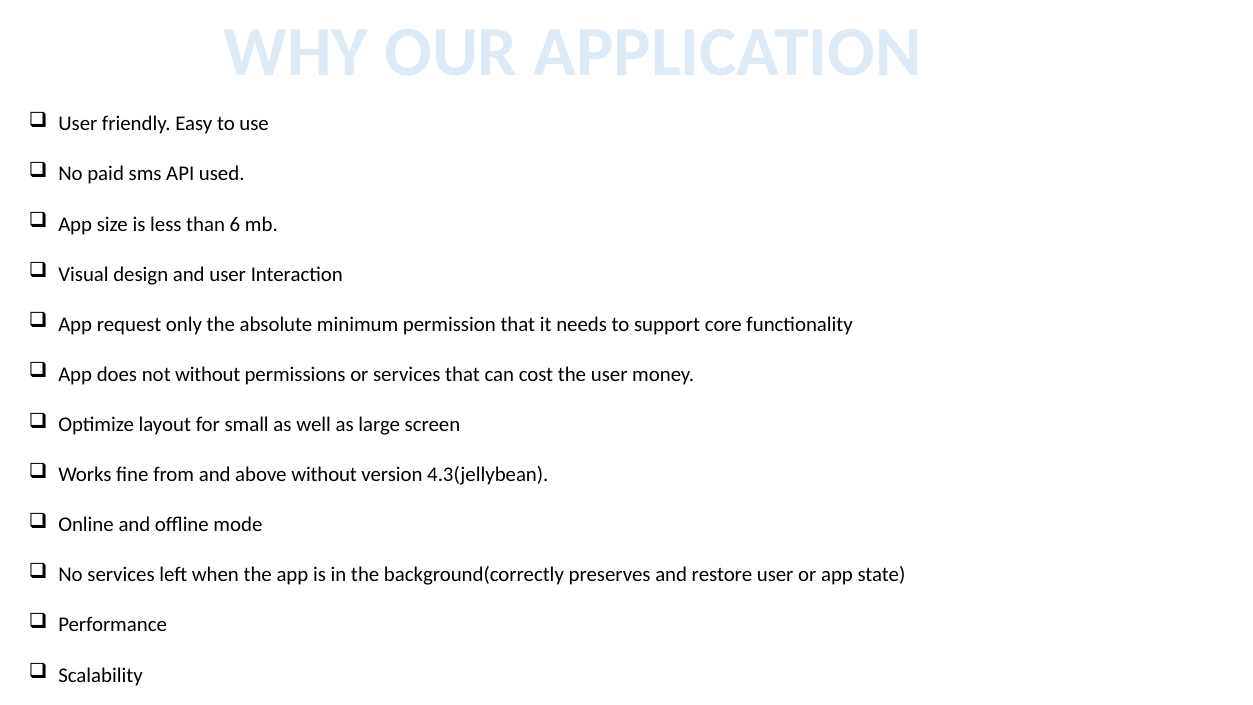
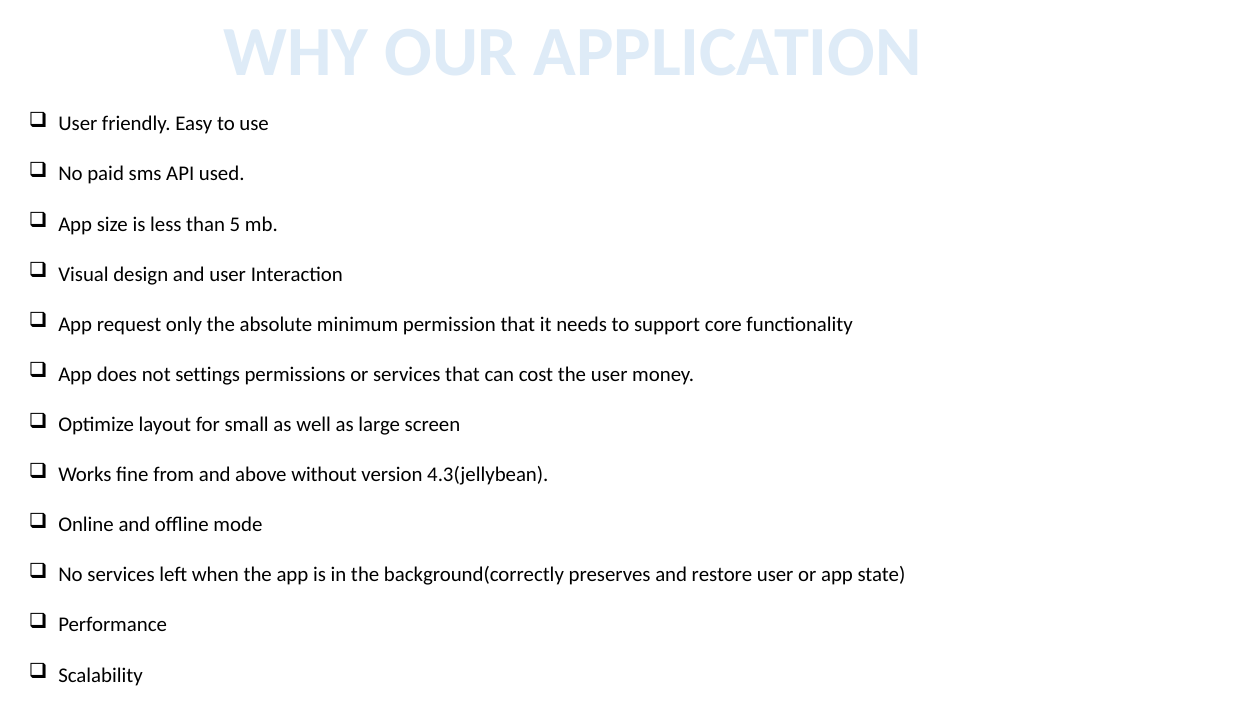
6: 6 -> 5 (235, 224)
not without: without -> settings (208, 374)
